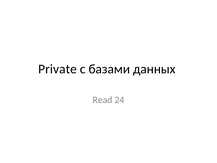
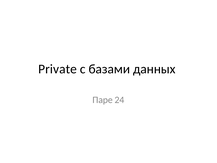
Read: Read -> Паре (103, 100)
